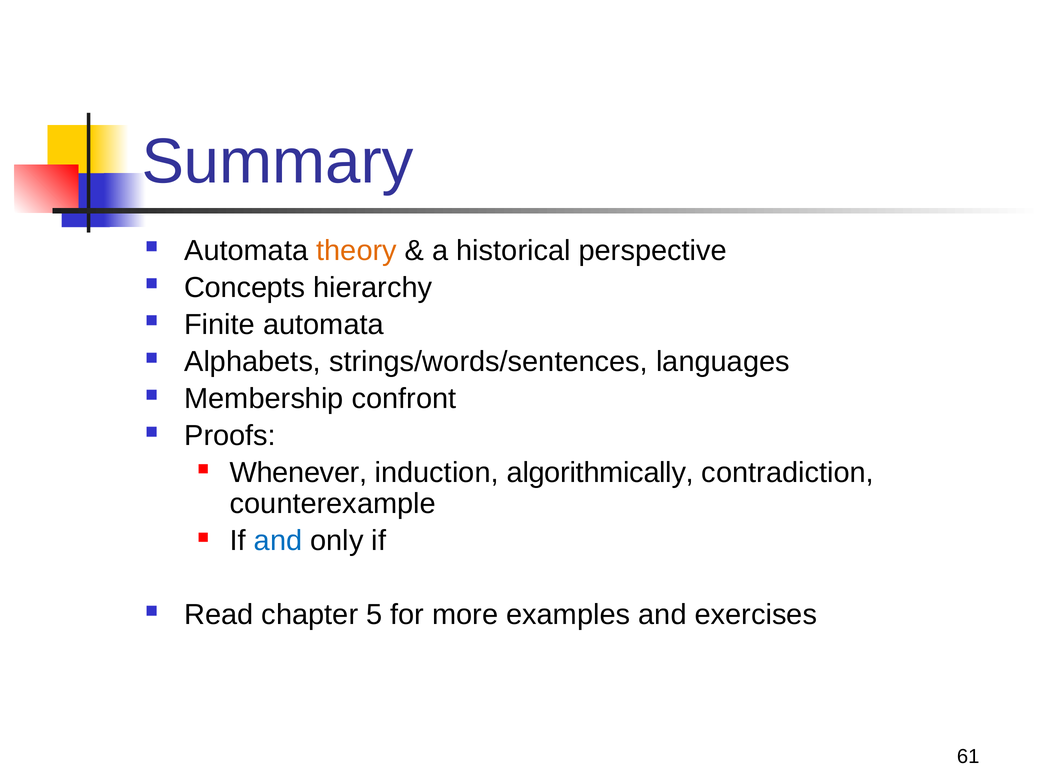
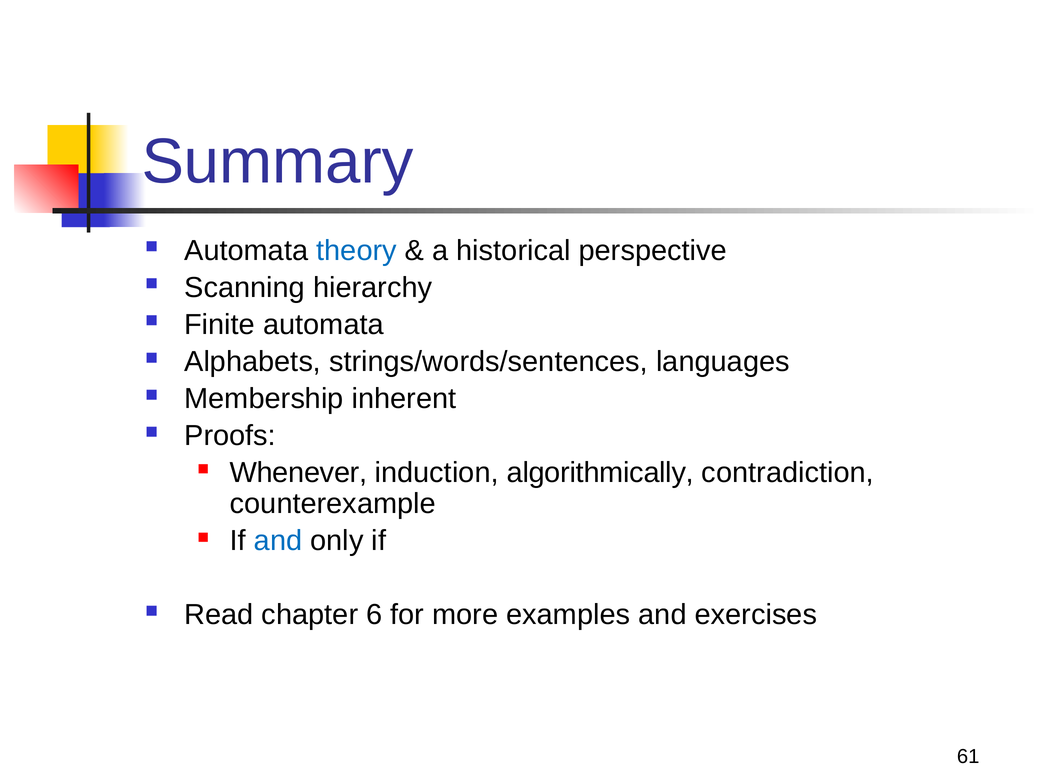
theory colour: orange -> blue (357, 251)
Concepts: Concepts -> Scanning (245, 288)
confront: confront -> inherent (404, 399)
5: 5 -> 6 (374, 615)
